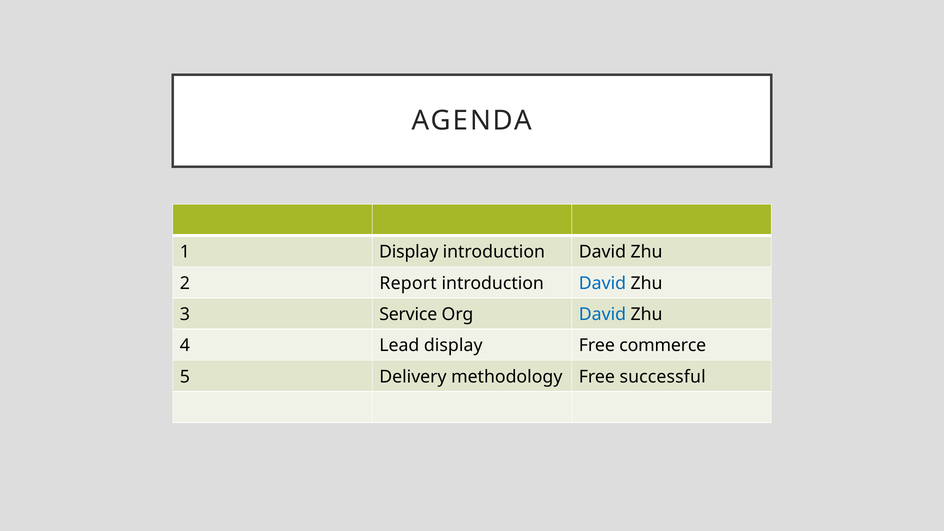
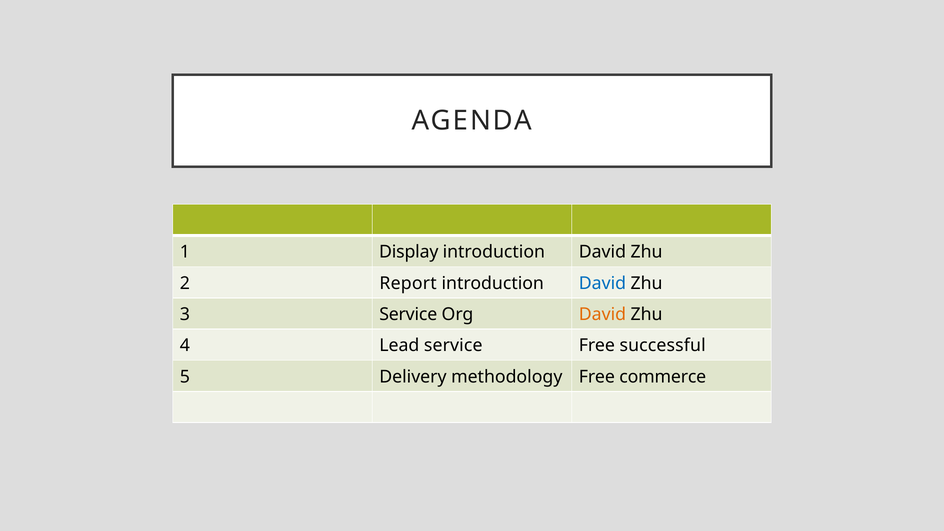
David colour: blue -> orange (602, 314)
Lead display: display -> service (453, 346)
commerce: commerce -> successful (663, 346)
successful: successful -> commerce (663, 377)
